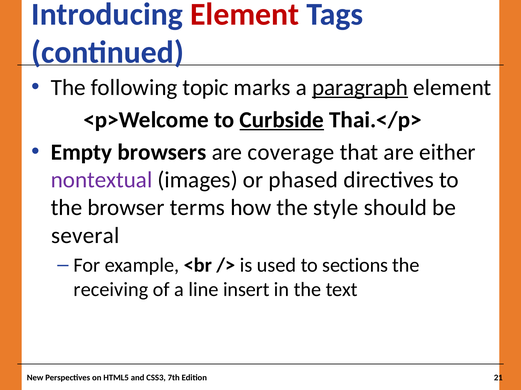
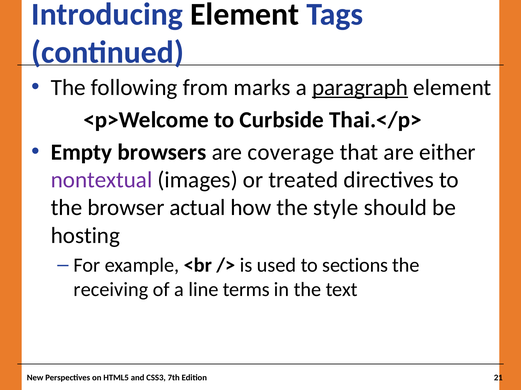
Element colour: red -> black (245, 14)
topic: topic -> from (206, 88)
Curbside underline: present -> none (282, 120)
phased: phased -> treated (303, 180)
terms: terms -> actual (198, 208)
several: several -> hosting (85, 236)
insert: insert -> terms (246, 290)
